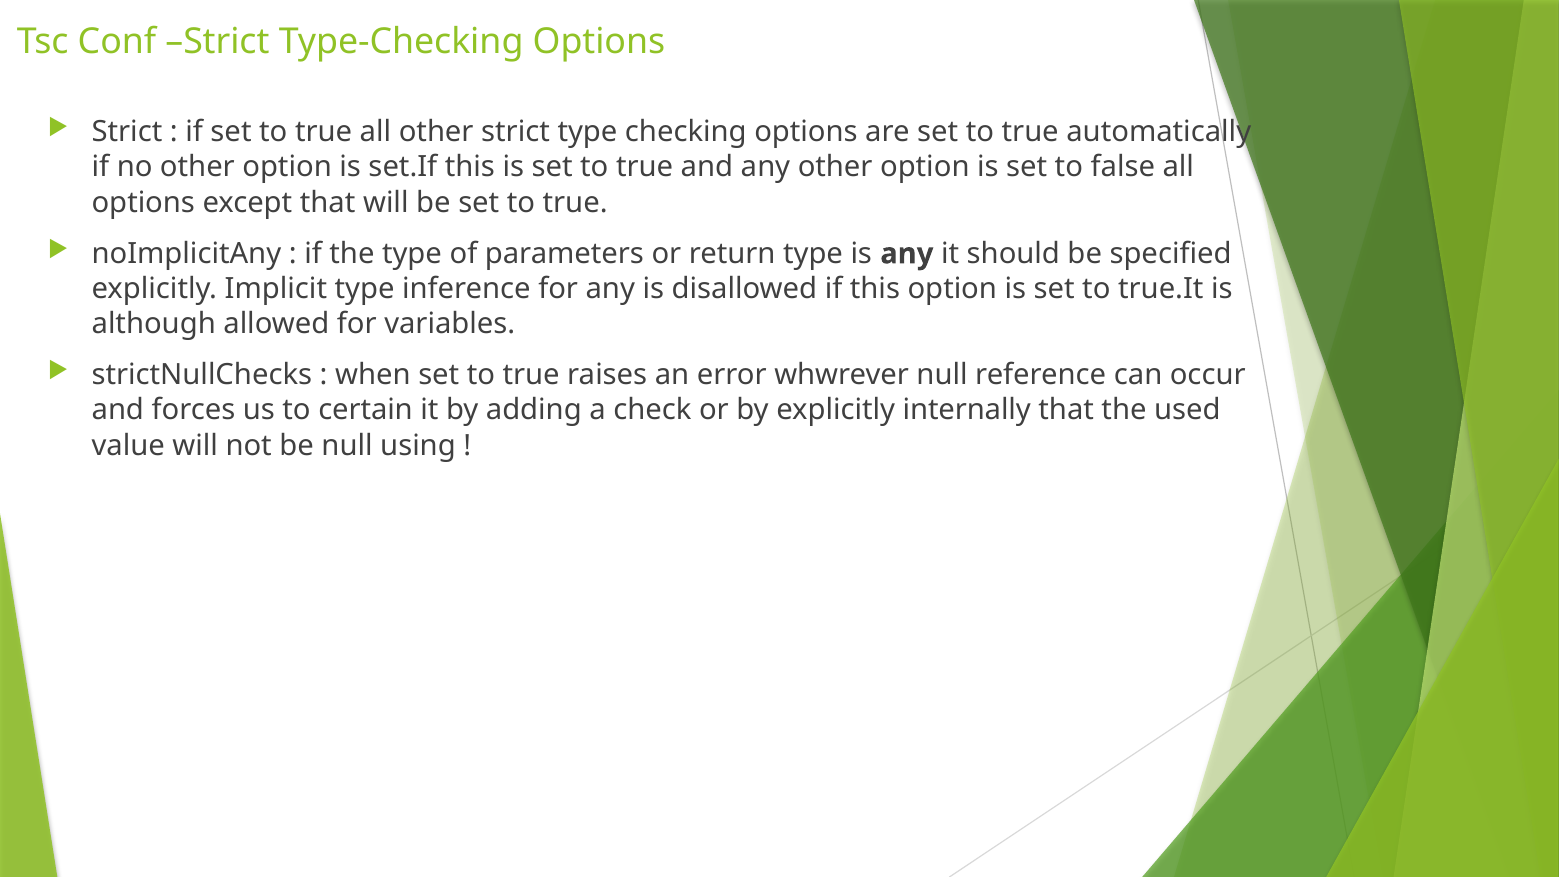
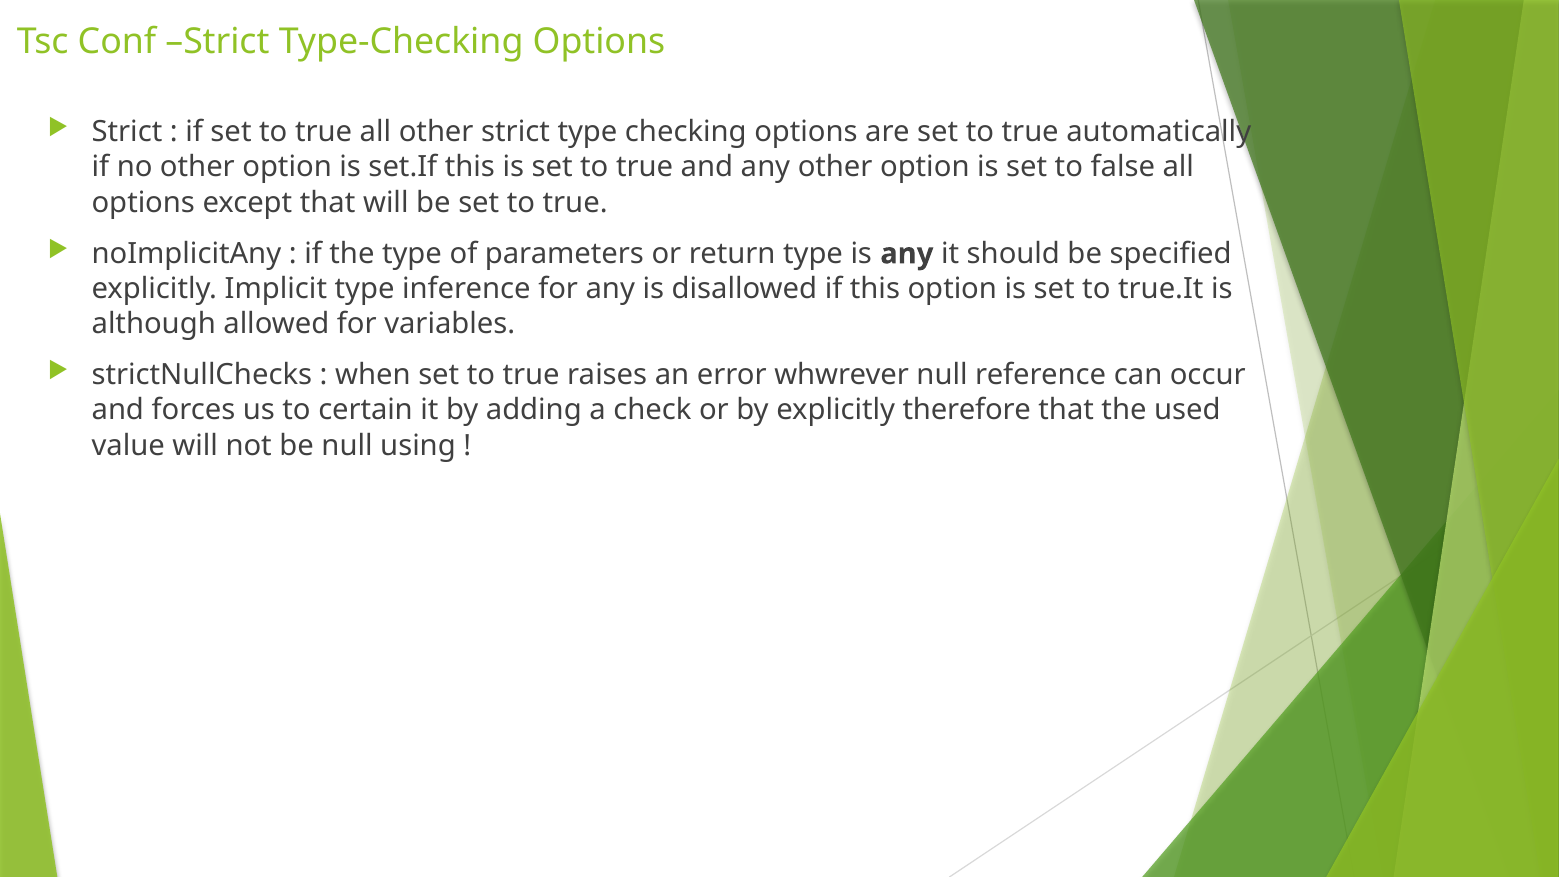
internally: internally -> therefore (967, 410)
